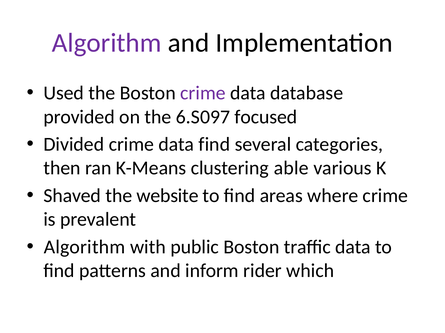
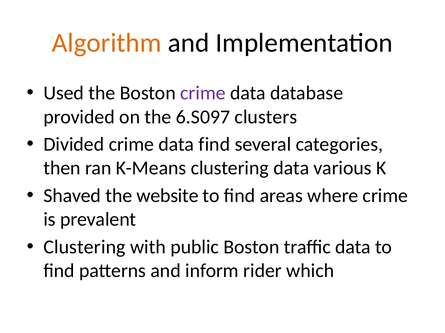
Algorithm colour: purple -> orange (107, 43)
focused: focused -> clusters (266, 117)
clustering able: able -> data (291, 169)
Algorithm: Algorithm -> Clustering (84, 248)
